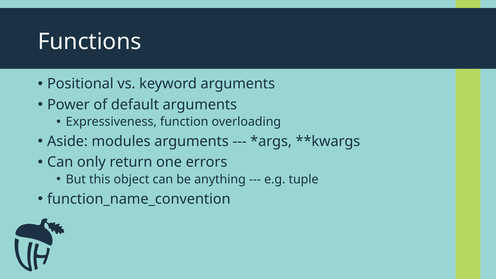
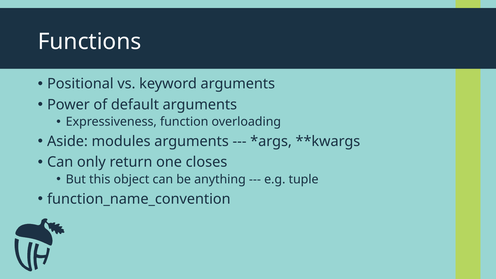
errors: errors -> closes (206, 162)
